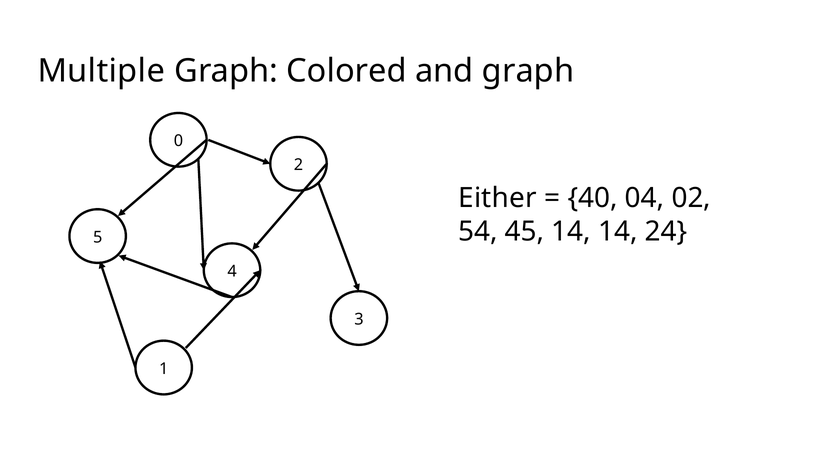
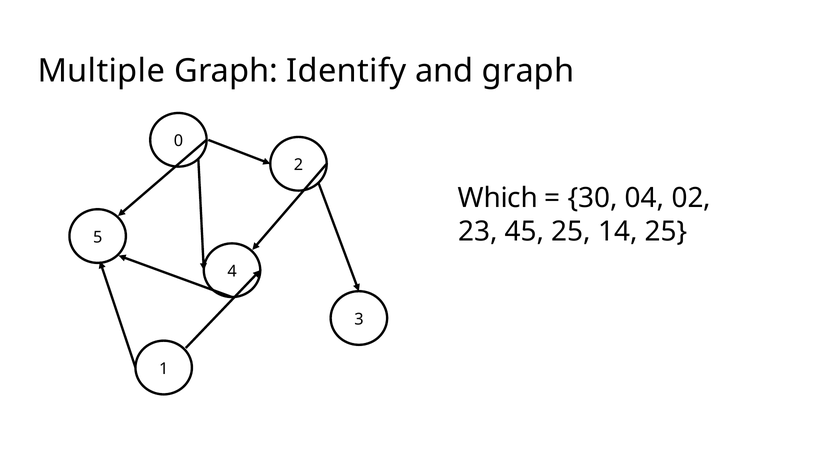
Colored: Colored -> Identify (346, 71)
Either: Either -> Which (498, 198)
40: 40 -> 30 (593, 198)
54: 54 -> 23 (478, 232)
45 14: 14 -> 25 (571, 232)
14 24: 24 -> 25 (666, 232)
